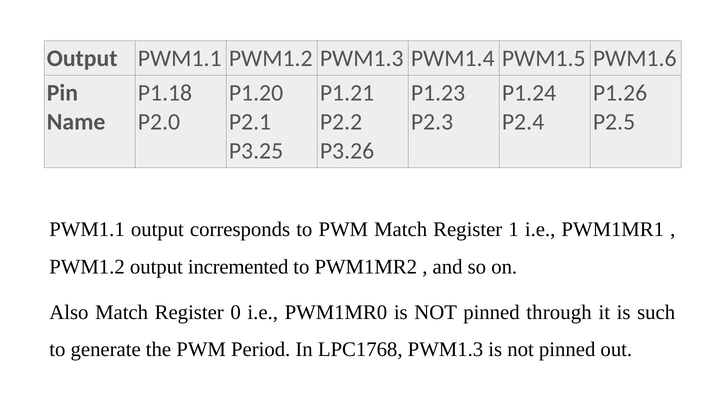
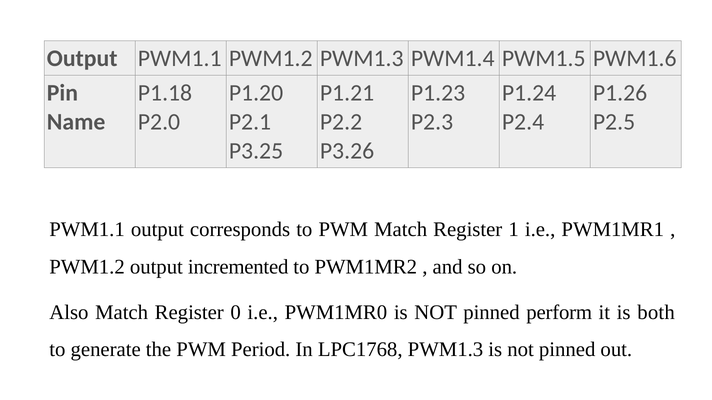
through: through -> perform (559, 313)
such: such -> both (656, 313)
